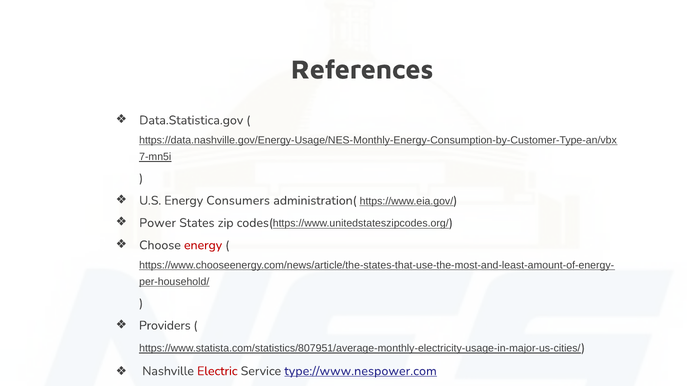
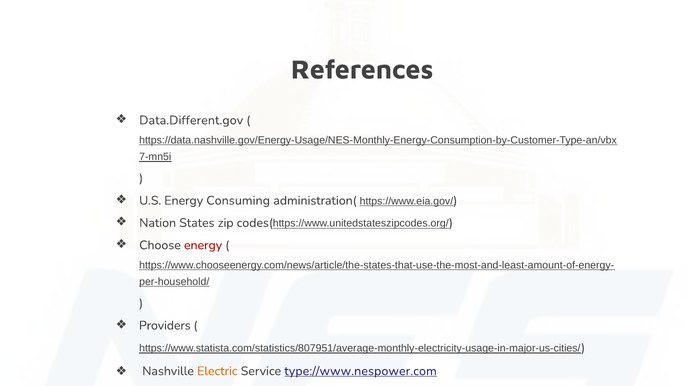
Data.Statistica.gov: Data.Statistica.gov -> Data.Different.gov (191, 120)
Consumers: Consumers -> Consuming (238, 201)
Power: Power -> Nation (158, 223)
Electric colour: red -> orange (217, 371)
